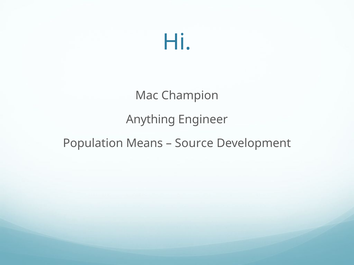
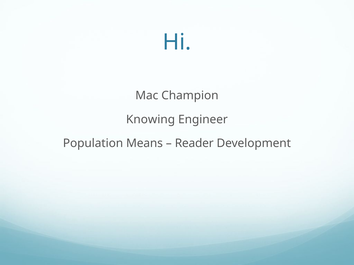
Anything: Anything -> Knowing (151, 120)
Source: Source -> Reader (194, 144)
